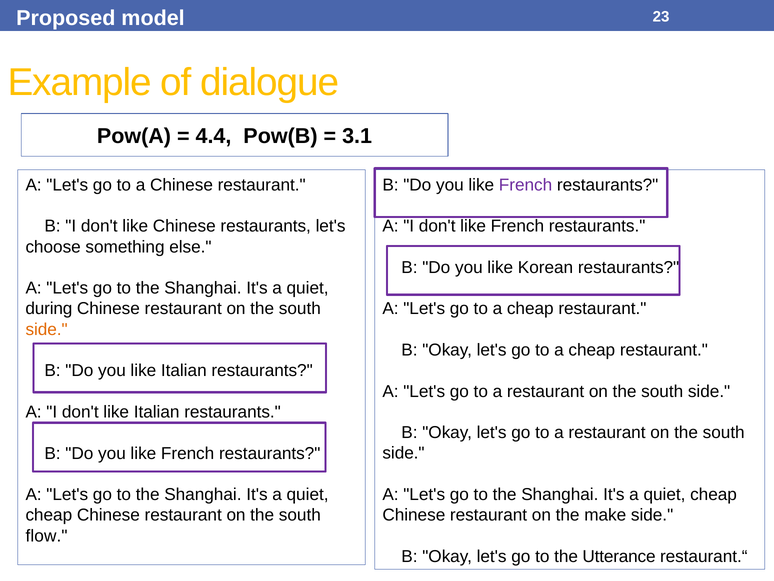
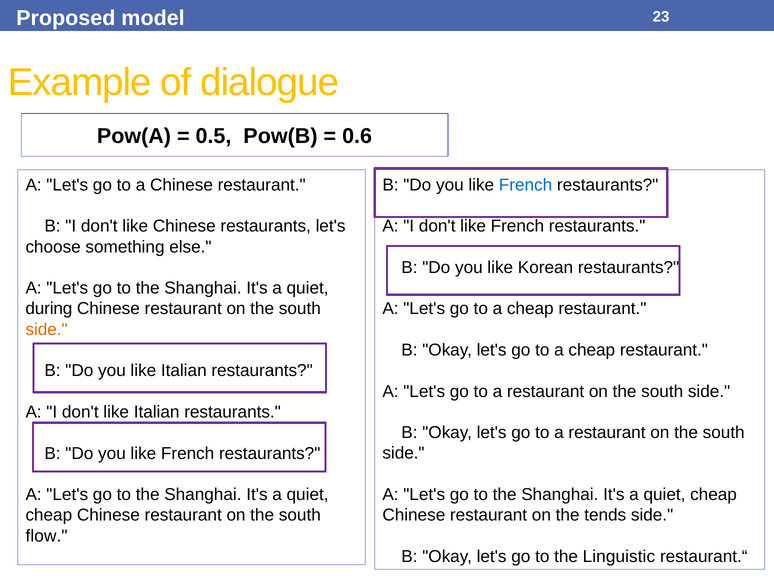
4.4: 4.4 -> 0.5 (213, 136)
3.1: 3.1 -> 0.6 (357, 136)
French colour: purple -> blue (526, 185)
make: make -> tends (605, 515)
Utterance: Utterance -> Linguistic (619, 556)
